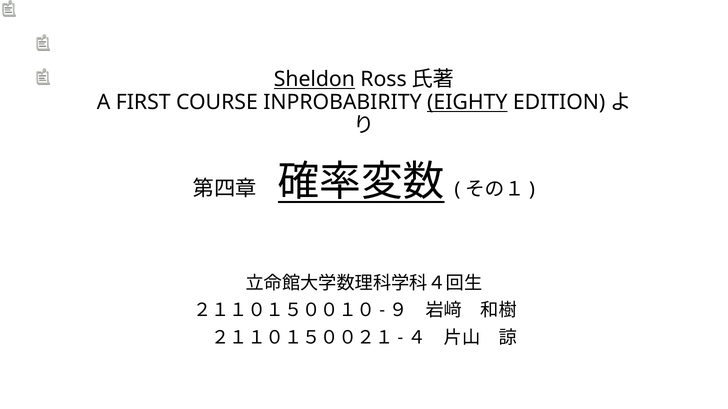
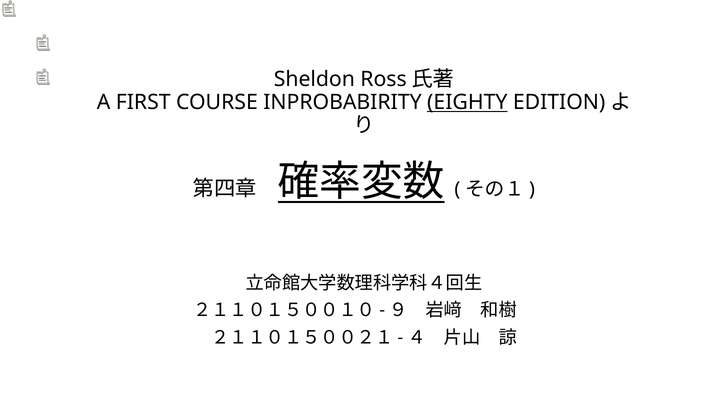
Sheldon underline: present -> none (314, 80)
